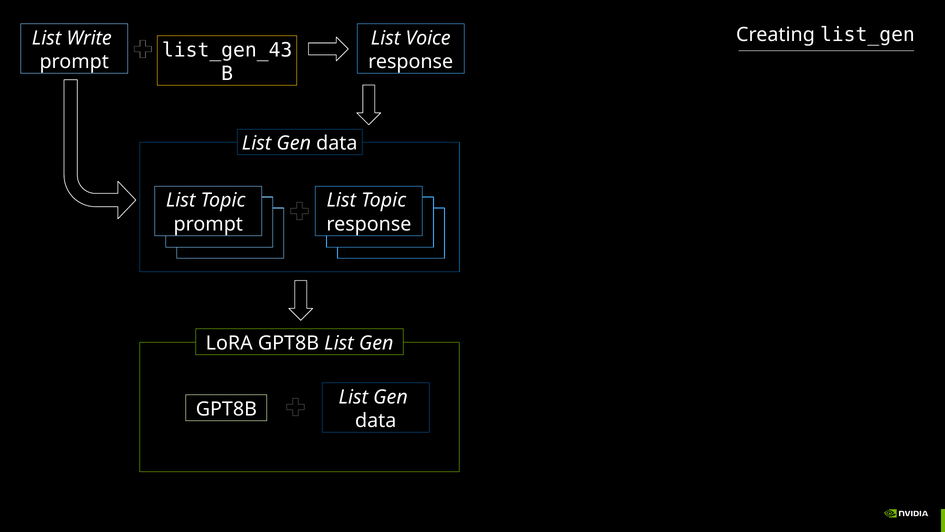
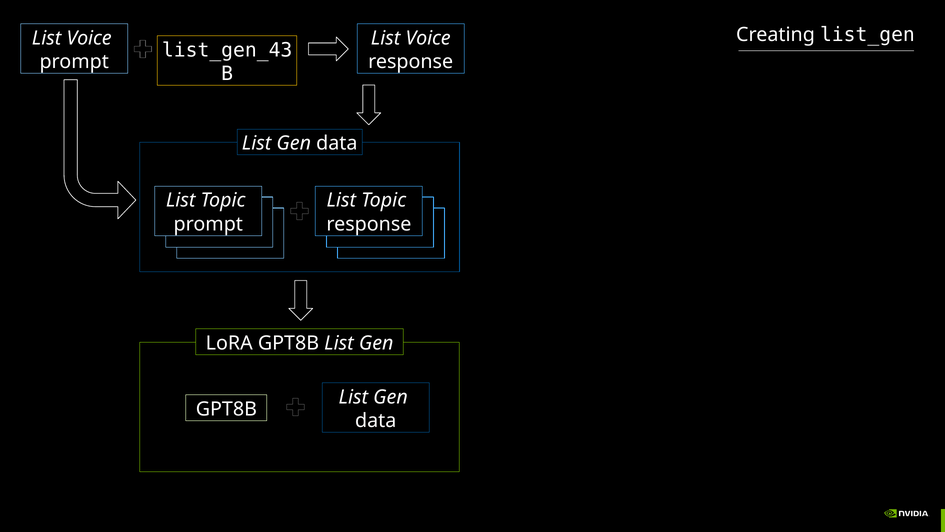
Write: Write -> Voice (89, 38)
